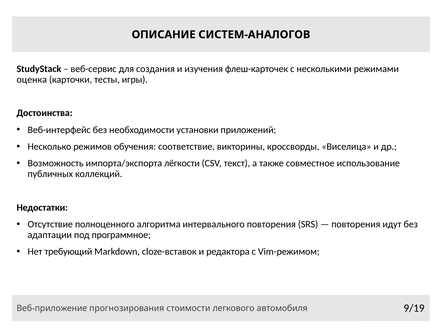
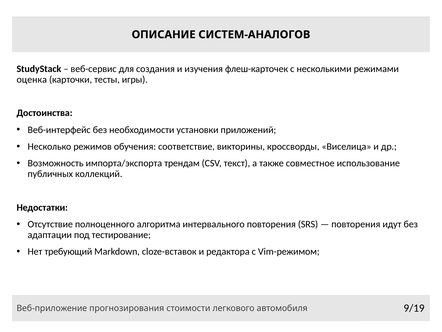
лёгкости: лёгкости -> трендам (182, 163)
программное: программное -> тестирование (121, 234)
